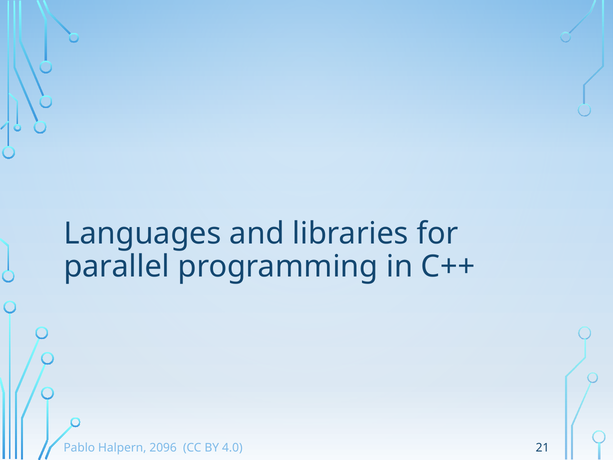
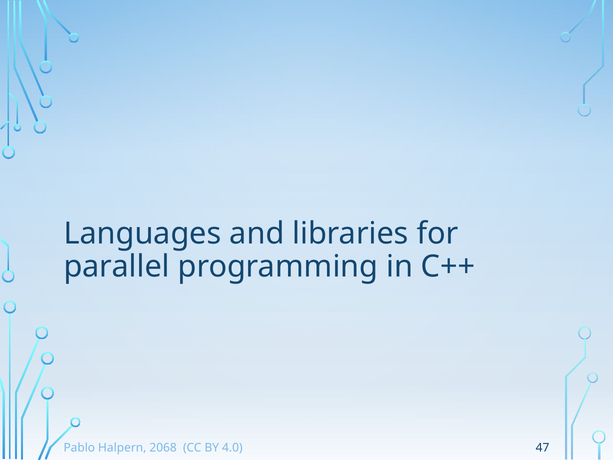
2096: 2096 -> 2068 (163, 447)
21: 21 -> 47 (543, 447)
